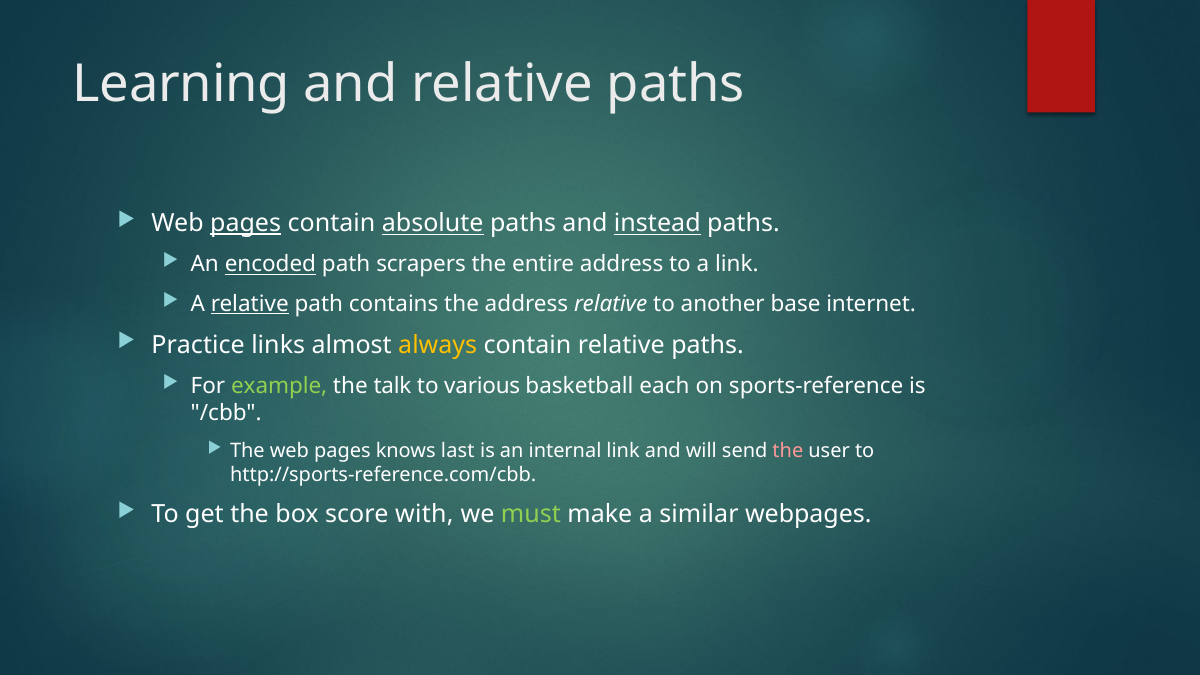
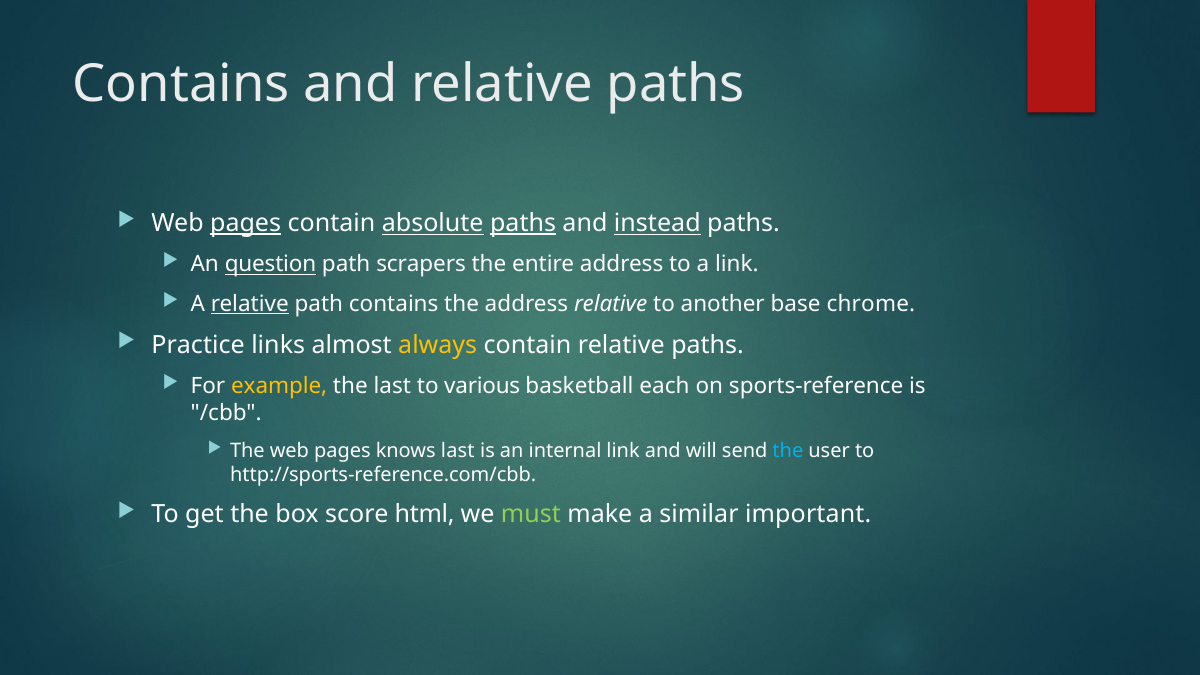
Learning: Learning -> Contains (181, 84)
paths underline: none -> present (523, 223)
encoded: encoded -> question (270, 264)
internet: internet -> chrome (871, 304)
example colour: light green -> yellow (279, 386)
the talk: talk -> last (392, 386)
the colour: pink -> light blue (788, 451)
with: with -> html (425, 514)
webpages: webpages -> important (808, 514)
